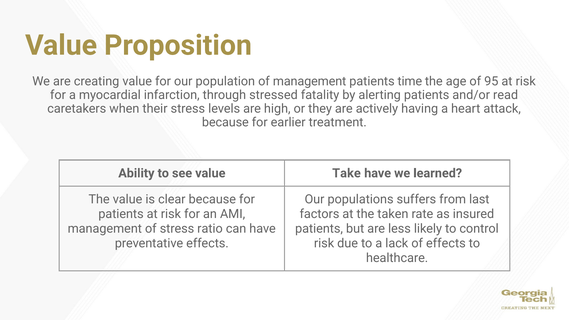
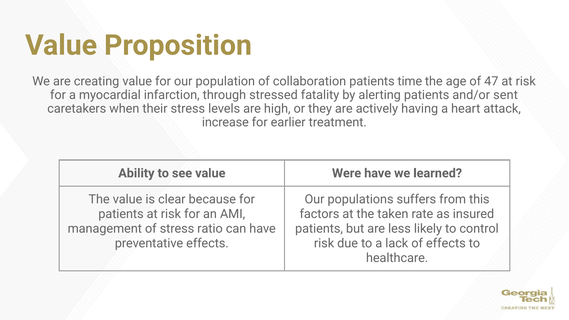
of management: management -> collaboration (310, 81)
95: 95 -> 47 (491, 81)
read: read -> sent (506, 95)
because: because -> increase (225, 122)
Take: Take -> Were (347, 173)
last: last -> this (479, 199)
